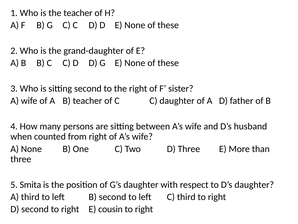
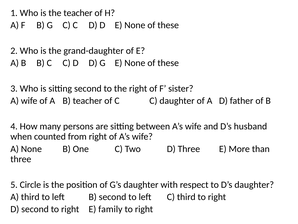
Smita: Smita -> Circle (30, 184)
cousin: cousin -> family (110, 209)
